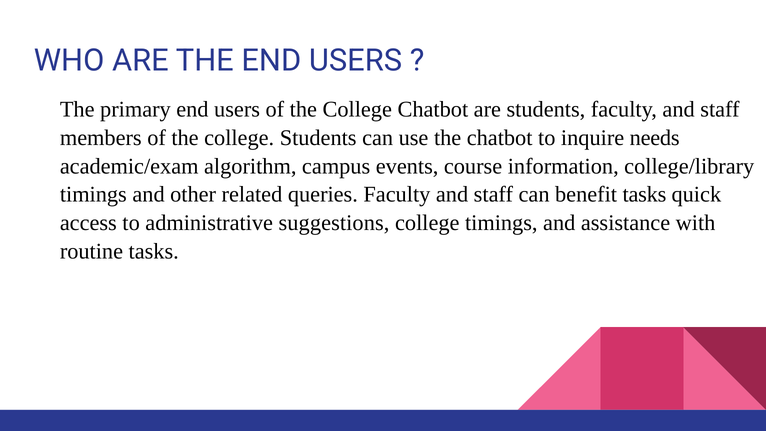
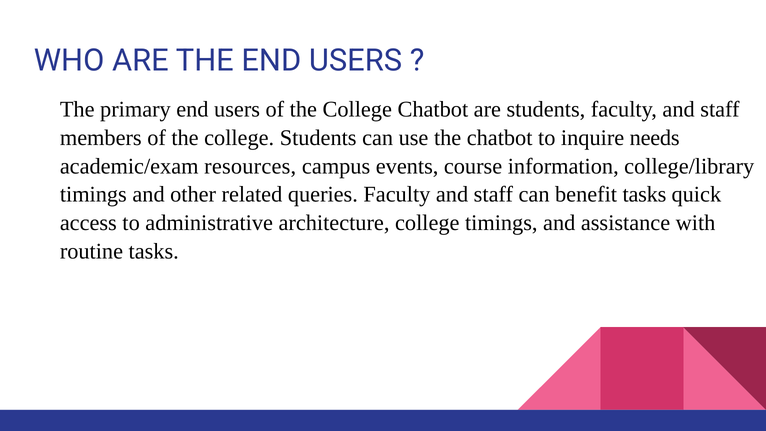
algorithm: algorithm -> resources (250, 166)
suggestions: suggestions -> architecture (334, 223)
